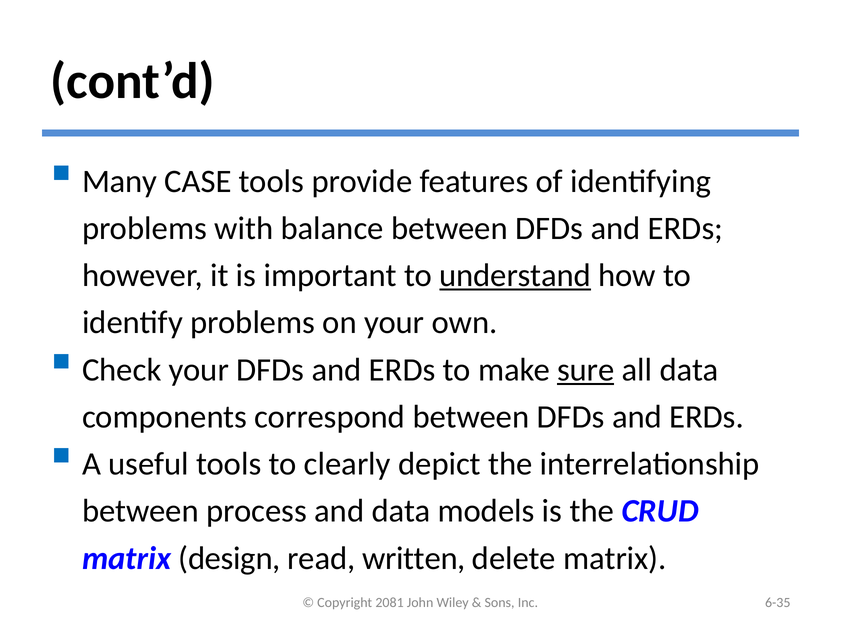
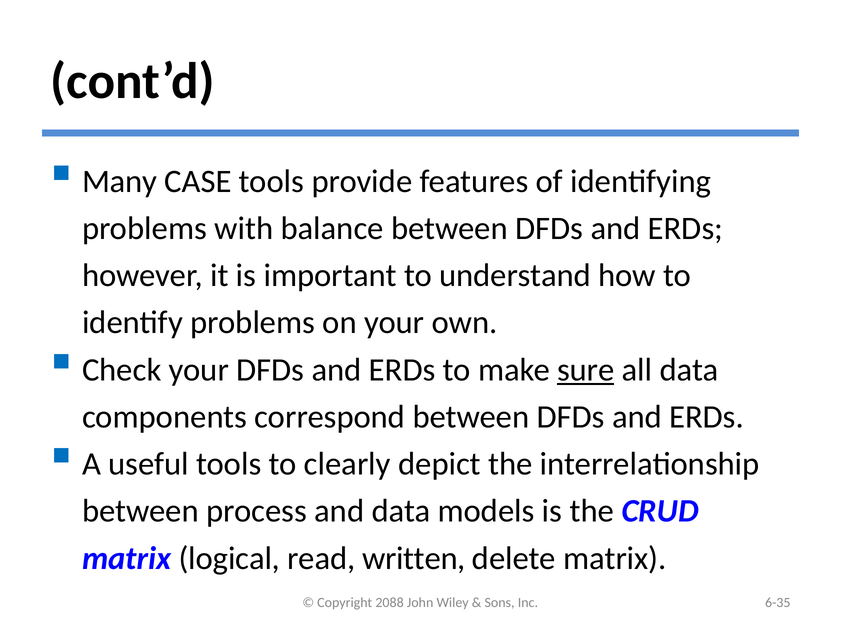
understand underline: present -> none (515, 275)
design: design -> logical (229, 558)
2081: 2081 -> 2088 (390, 602)
